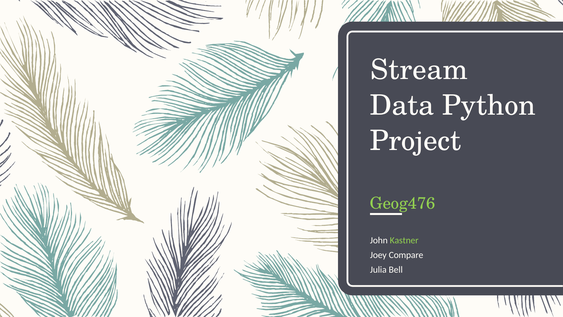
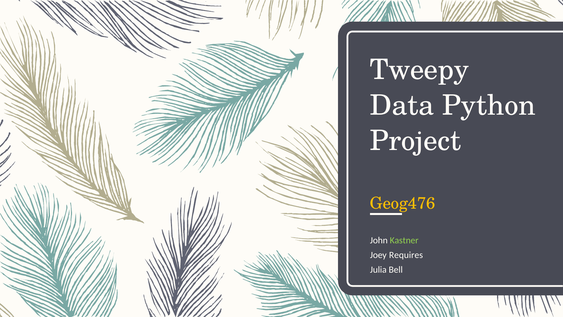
Stream: Stream -> Tweepy (419, 70)
Geog476 colour: light green -> yellow (403, 203)
Compare: Compare -> Requires (406, 255)
